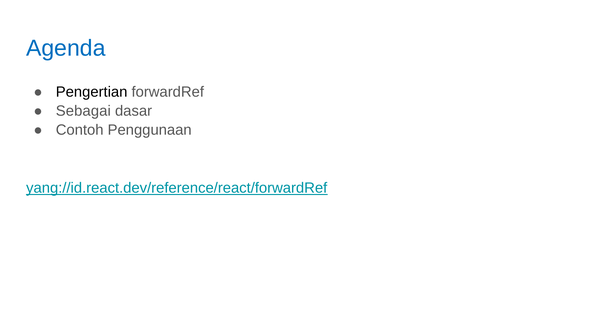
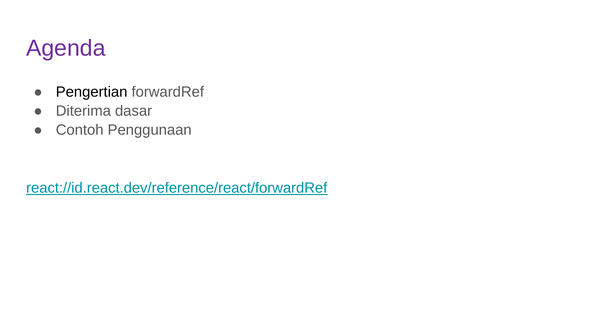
Agenda colour: blue -> purple (66, 48)
Sebagai: Sebagai -> Diterima (83, 111)
yang://id.react.dev/reference/react/forwardRef: yang://id.react.dev/reference/react/forwardRef -> react://id.react.dev/reference/react/forwardRef (177, 188)
